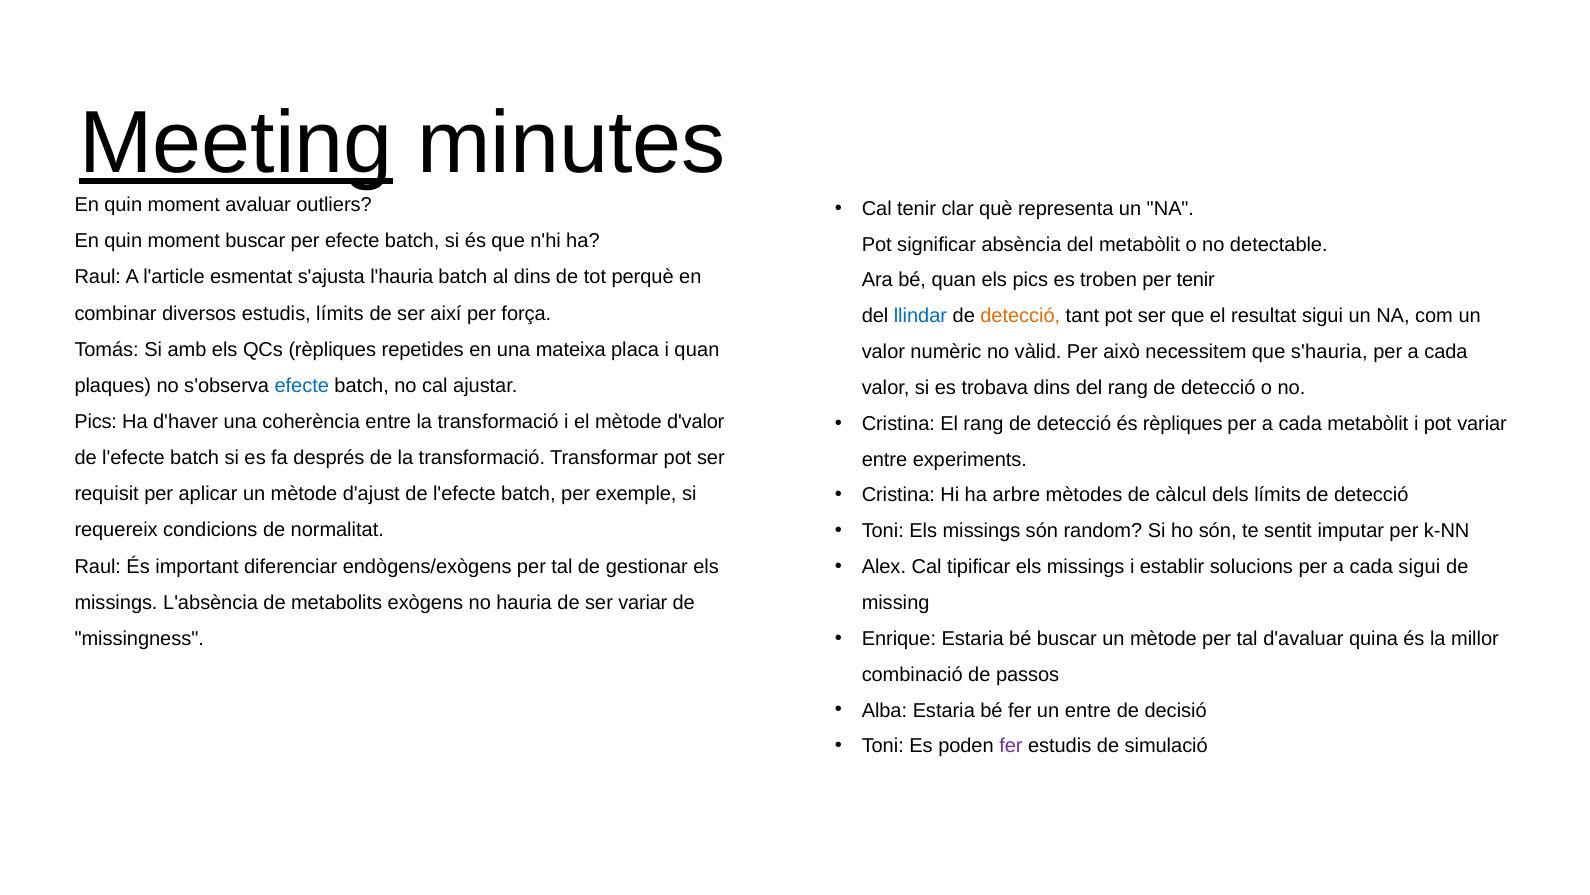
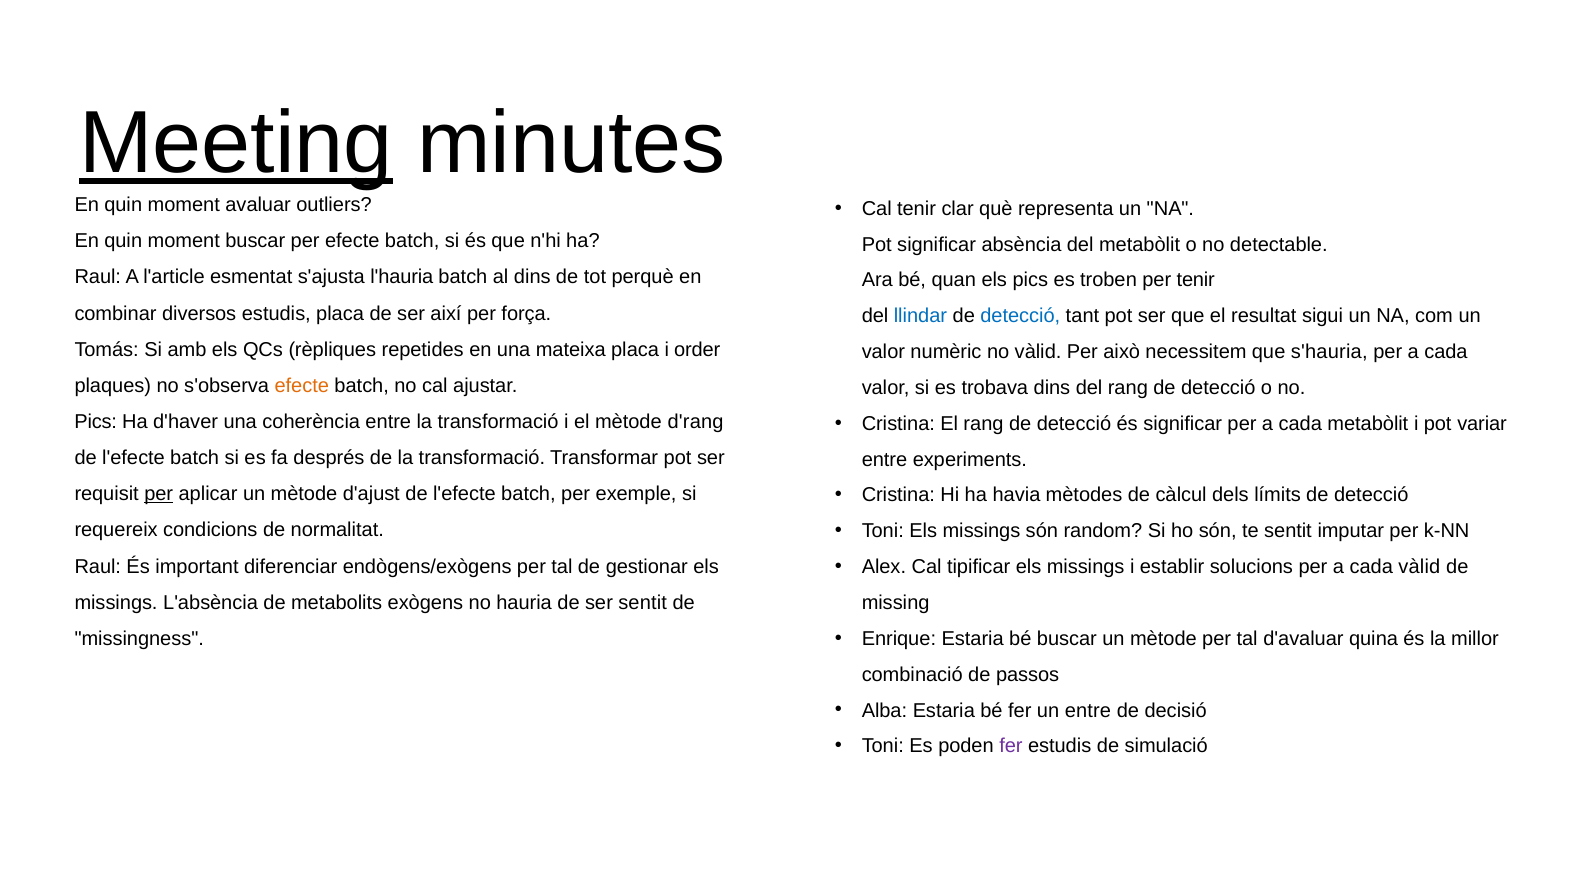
estudis límits: límits -> placa (340, 313)
detecció colour: orange -> blue (1020, 316)
i quan: quan -> order (697, 349)
efecte colour: blue -> orange (302, 386)
d'valor: d'valor -> d'rang (696, 422)
és rèpliques: rèpliques -> significar (1183, 423)
per underline: none -> present (159, 494)
arbre: arbre -> havia (1016, 495)
cada sigui: sigui -> vàlid (1419, 567)
ser variar: variar -> sentit (643, 602)
